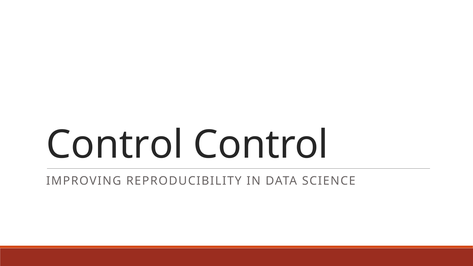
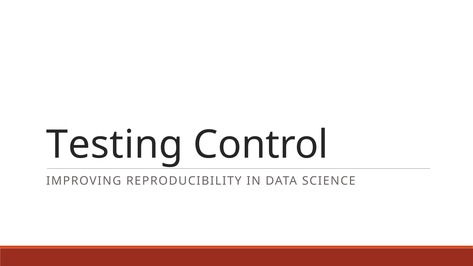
Control: Control -> Testing (115, 145)
